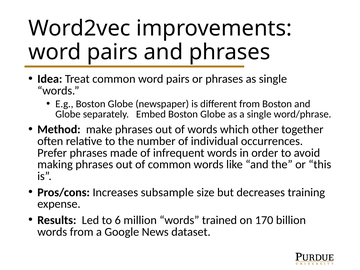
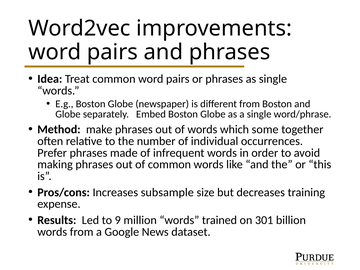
other: other -> some (265, 130)
6: 6 -> 9 (118, 220)
170: 170 -> 301 (264, 220)
